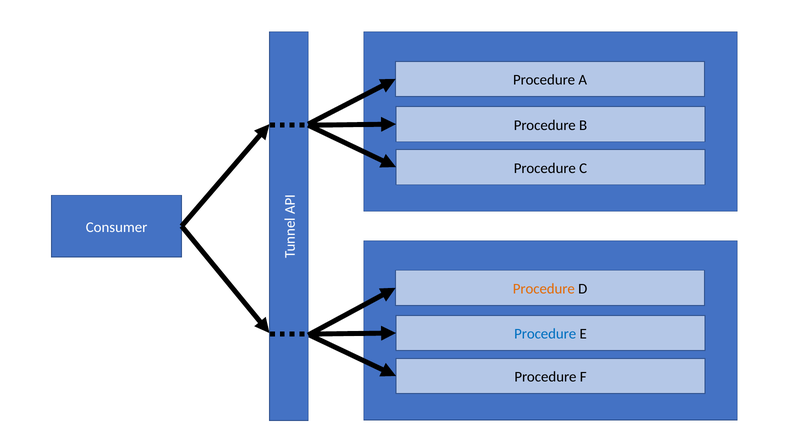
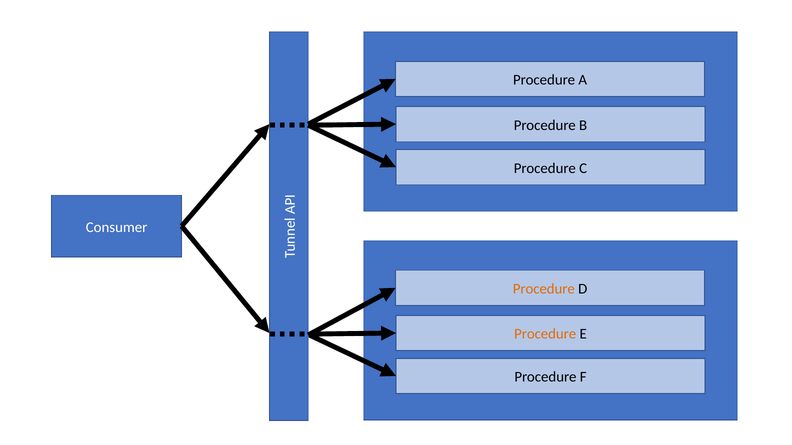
Procedure colour: blue -> orange (545, 334)
